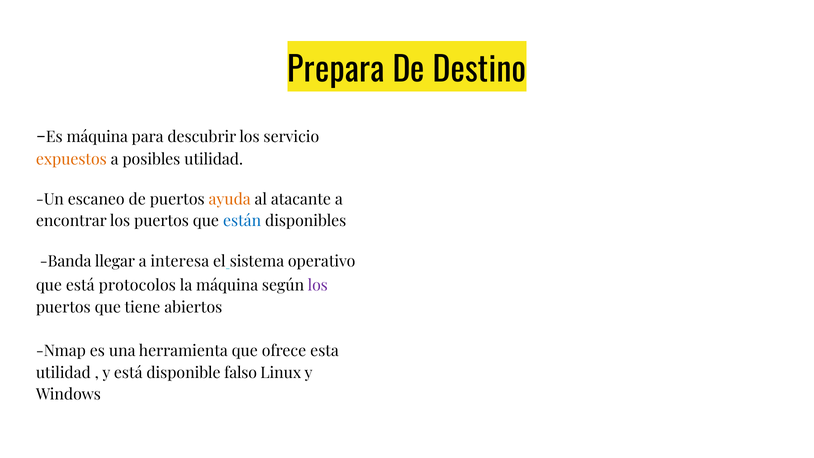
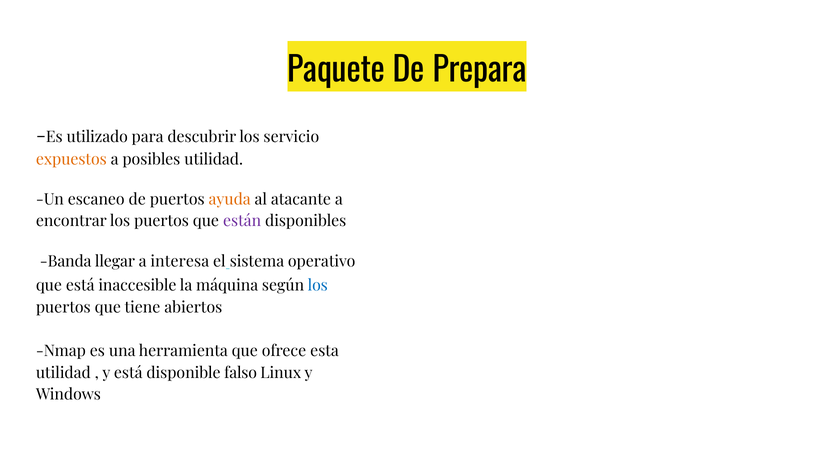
Prepara: Prepara -> Paquete (336, 70)
Destino: Destino -> Prepara (480, 70)
Es máquina: máquina -> utilizado (97, 137)
están colour: blue -> purple (242, 221)
protocolos: protocolos -> inaccesible (137, 285)
los colour: purple -> blue (318, 285)
